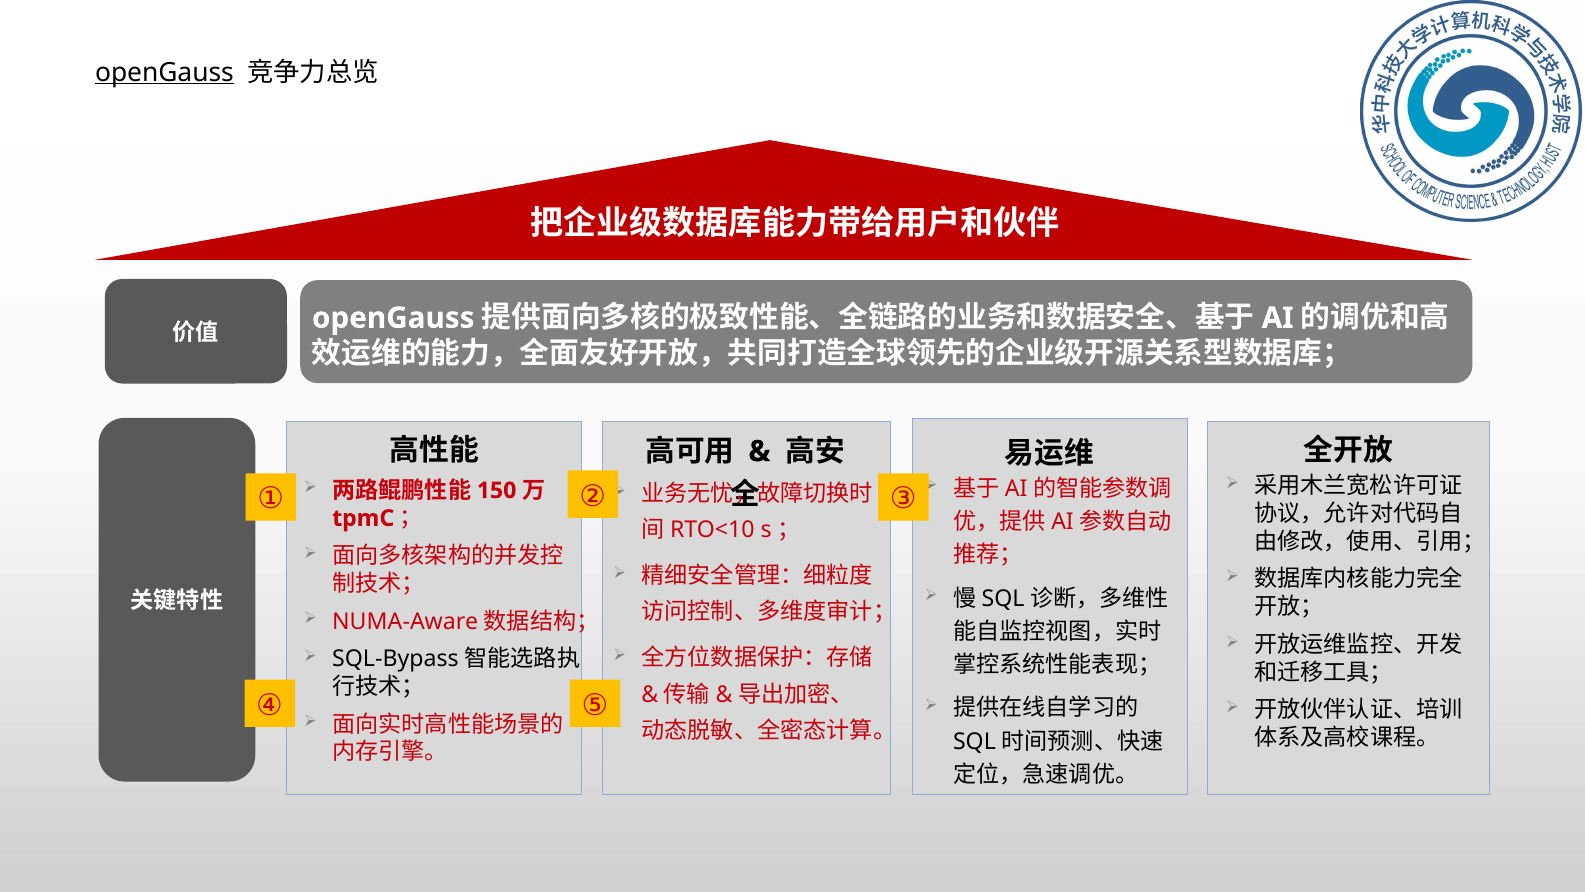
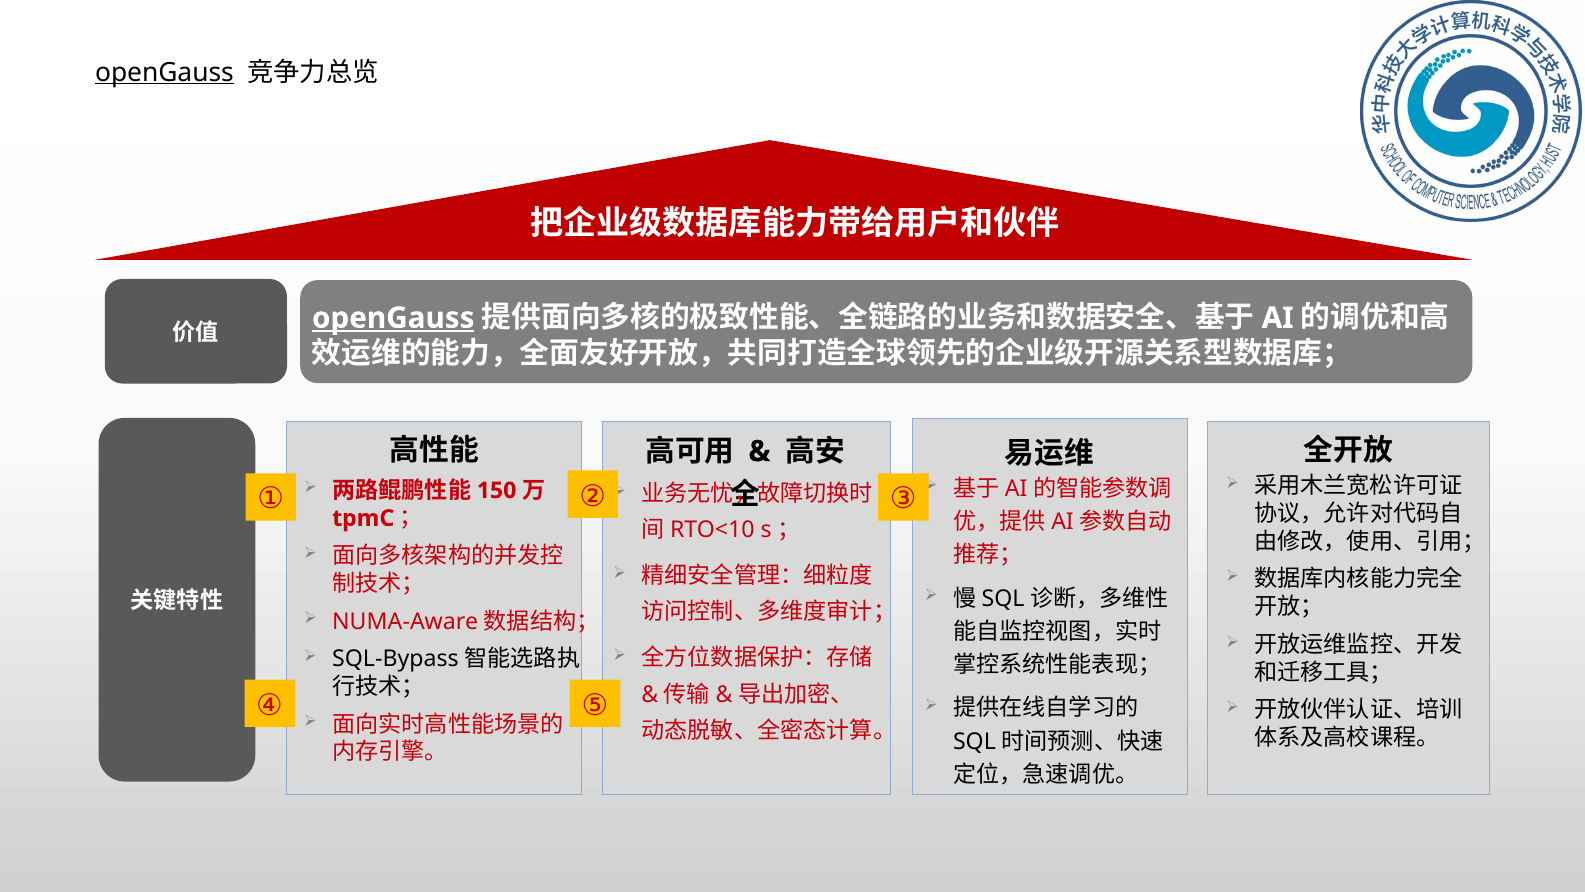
openGauss underline: none -> present (393, 318)
